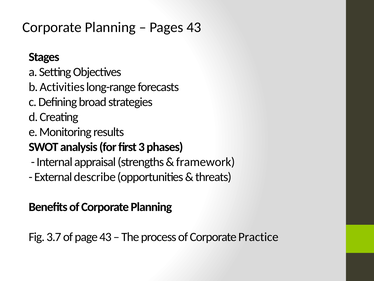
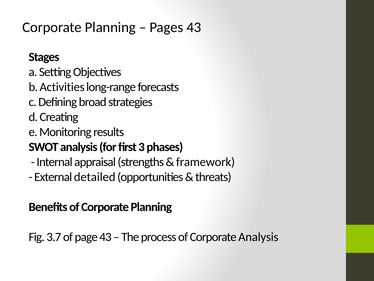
describe: describe -> detailed (95, 177)
Corporate Practice: Practice -> Analysis (258, 236)
